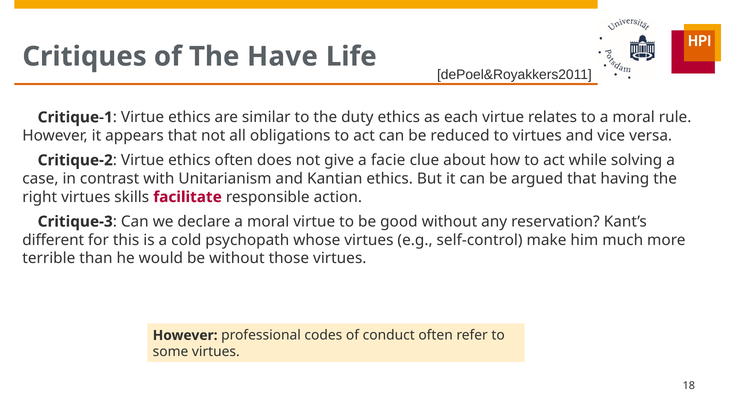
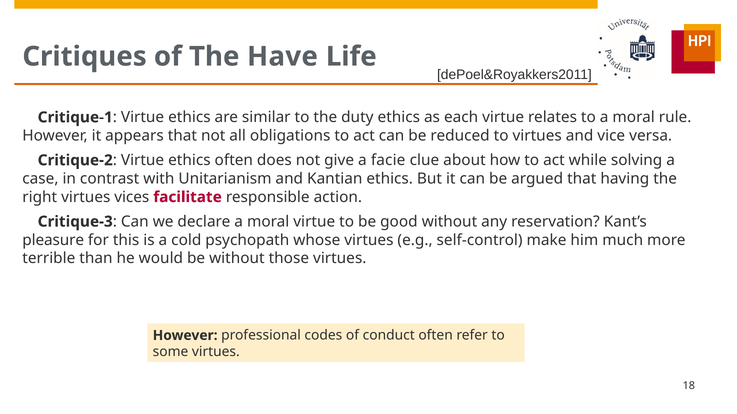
skills: skills -> vices (132, 197)
different: different -> pleasure (53, 240)
